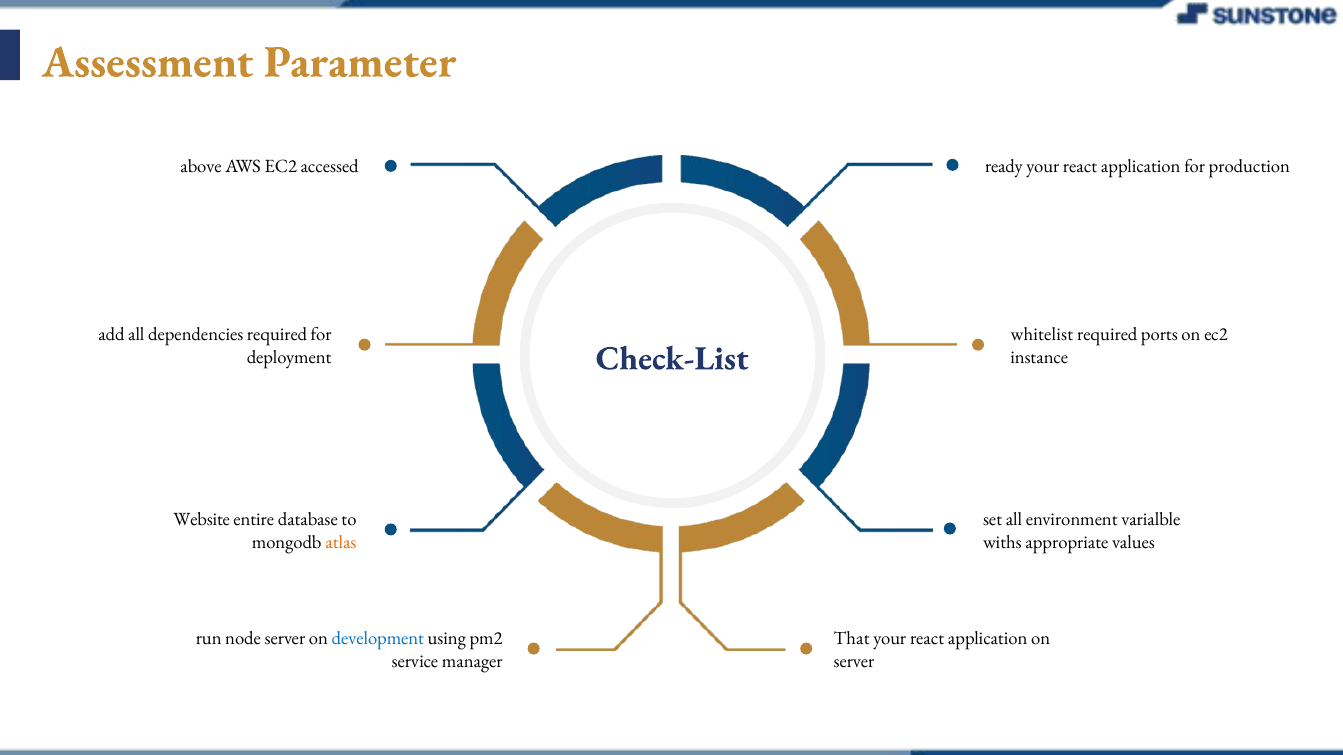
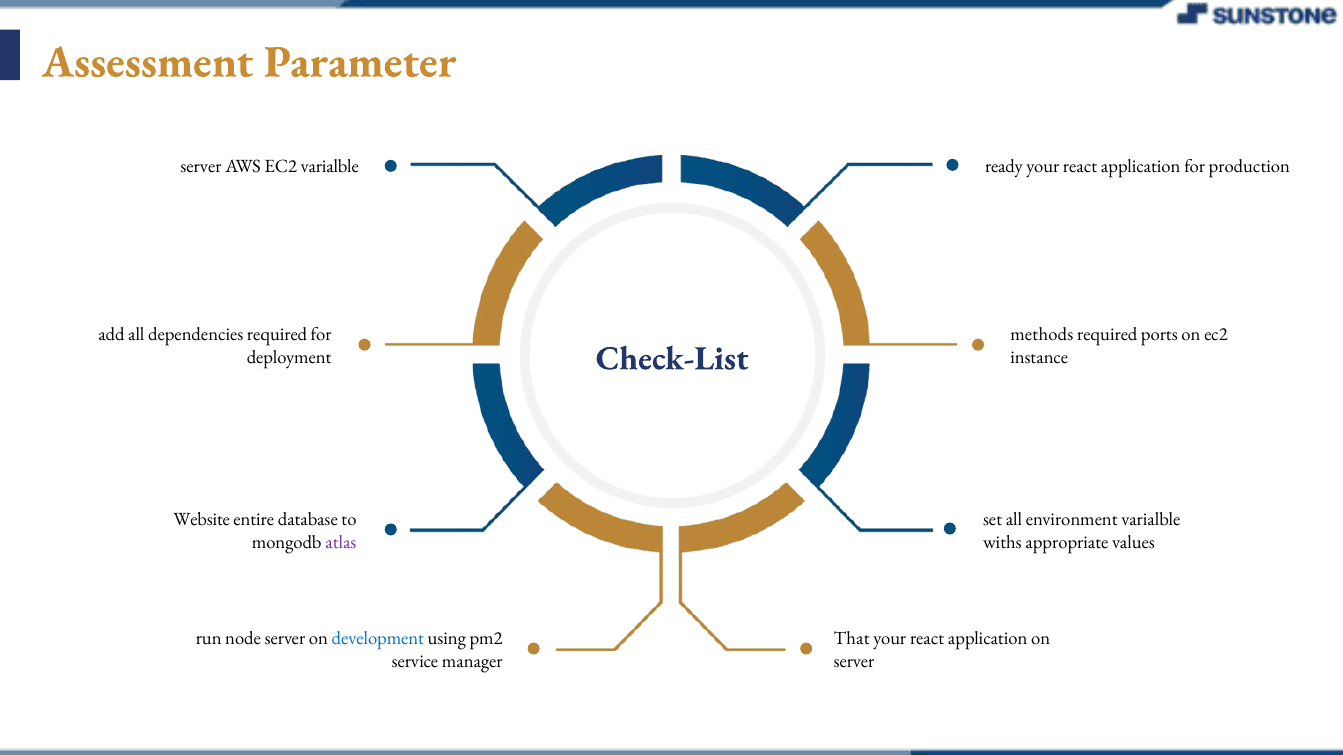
above: above -> server (201, 166)
EC2 accessed: accessed -> varialble (330, 166)
whitelist: whitelist -> methods (1042, 335)
atlas colour: orange -> purple (341, 543)
